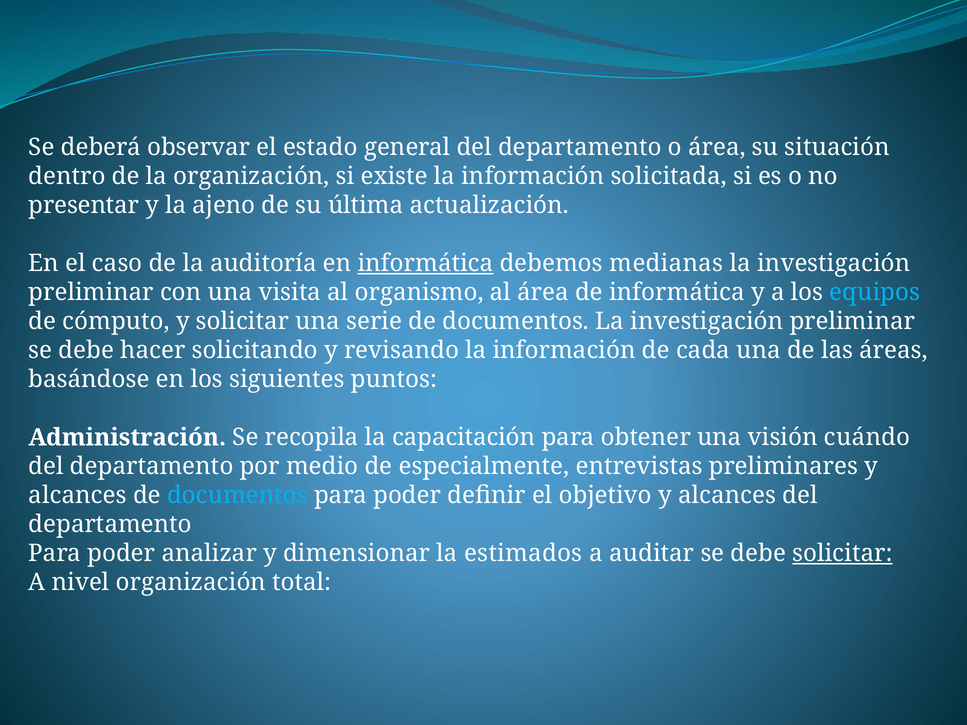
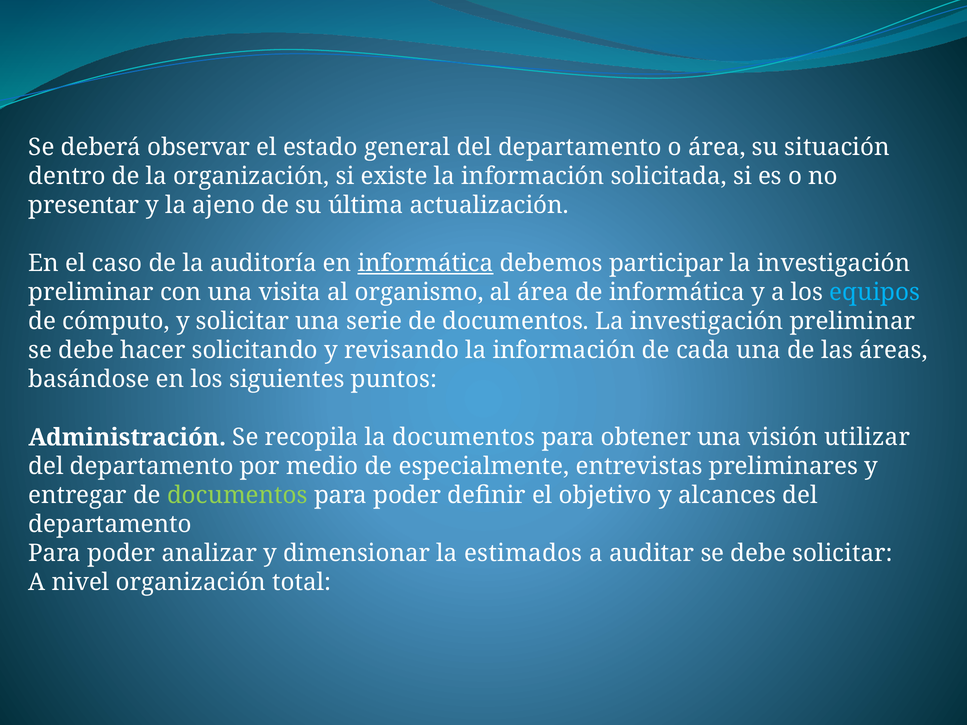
medianas: medianas -> participar (666, 264)
la capacitación: capacitación -> documentos (464, 438)
cuándo: cuándo -> utilizar (867, 438)
alcances: alcances -> entregar (78, 496)
documentos colour: light blue -> light green (237, 496)
solicitar underline: present -> none (842, 554)
